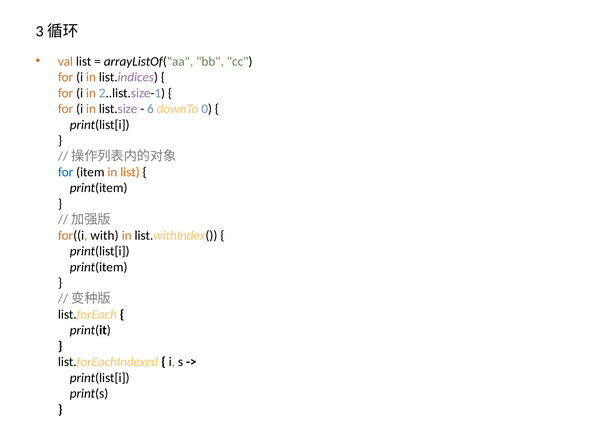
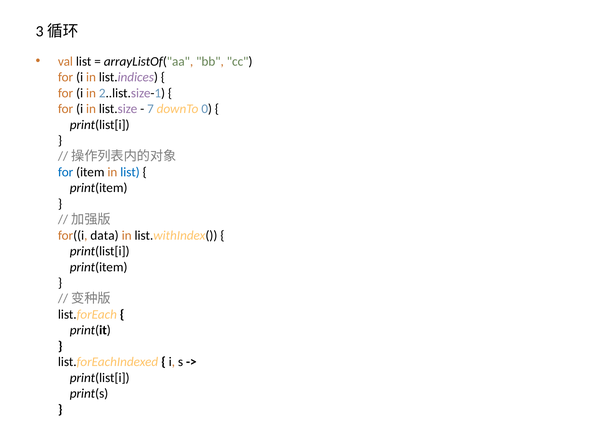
6: 6 -> 7 (150, 109)
list colour: orange -> blue (130, 172)
with: with -> data (105, 236)
